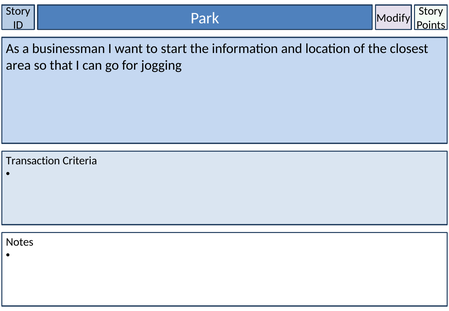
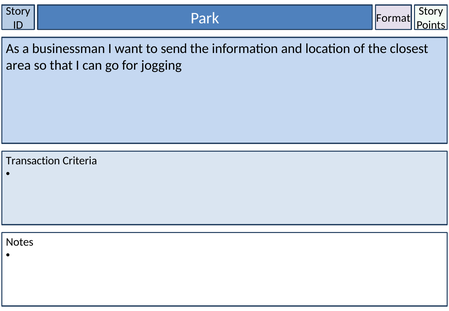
Modify: Modify -> Format (393, 18)
start: start -> send (174, 49)
